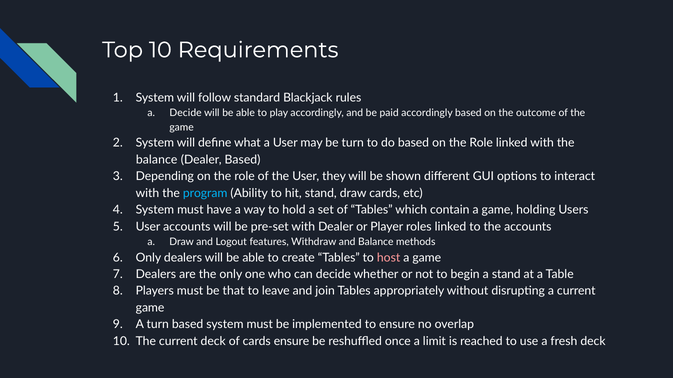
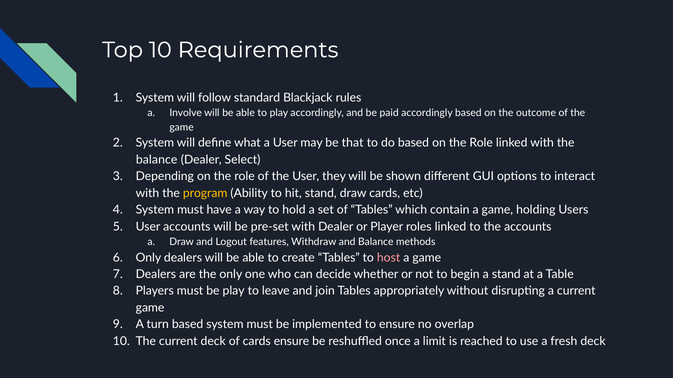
a Decide: Decide -> Involve (186, 113)
be turn: turn -> that (353, 143)
Dealer Based: Based -> Select (243, 160)
program colour: light blue -> yellow (205, 193)
be that: that -> play (234, 291)
